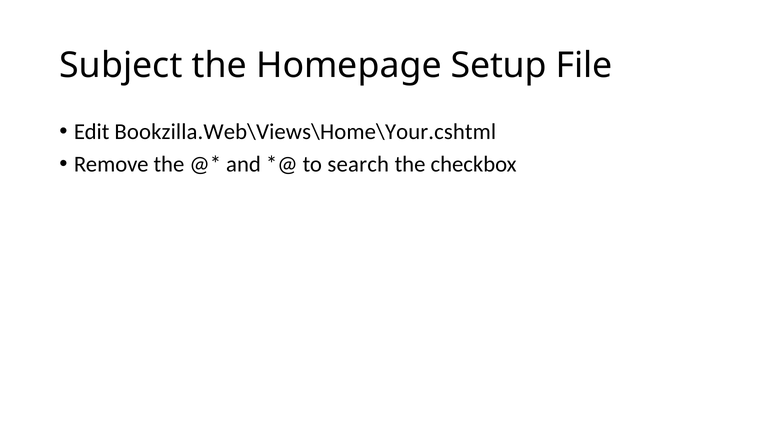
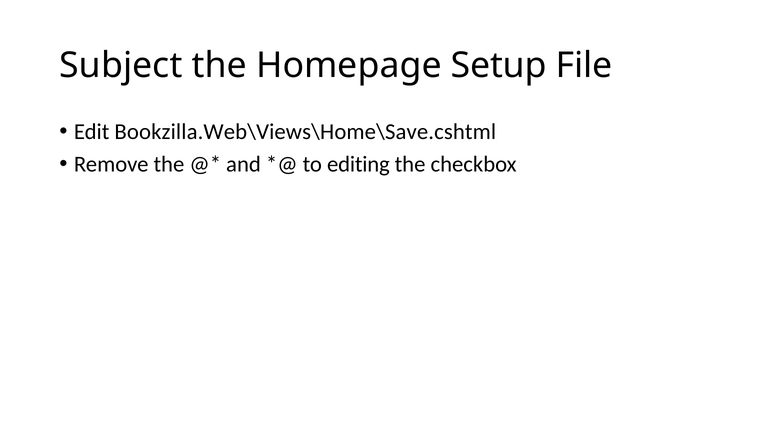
Bookzilla.Web\Views\Home\Your.cshtml: Bookzilla.Web\Views\Home\Your.cshtml -> Bookzilla.Web\Views\Home\Save.cshtml (305, 132)
search: search -> editing (358, 164)
